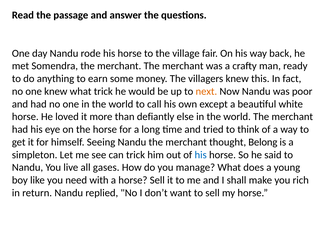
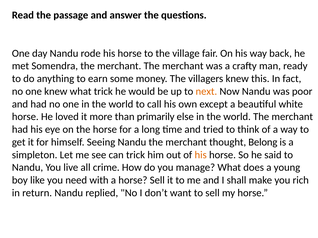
defiantly: defiantly -> primarily (156, 117)
his colour: blue -> orange (201, 155)
gases: gases -> crime (106, 168)
